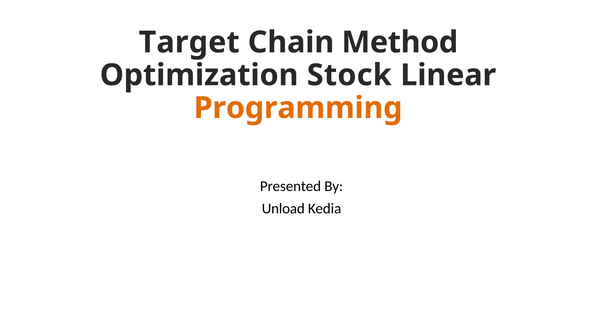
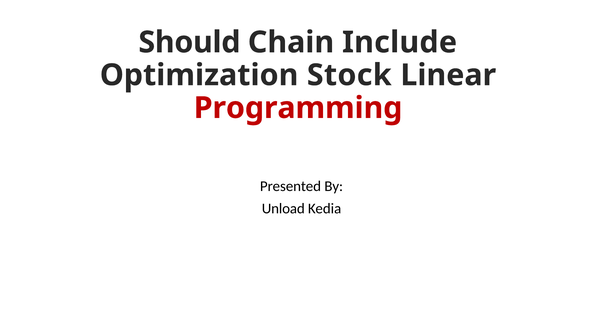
Target: Target -> Should (189, 42)
Method: Method -> Include (400, 42)
Programming colour: orange -> red (298, 108)
